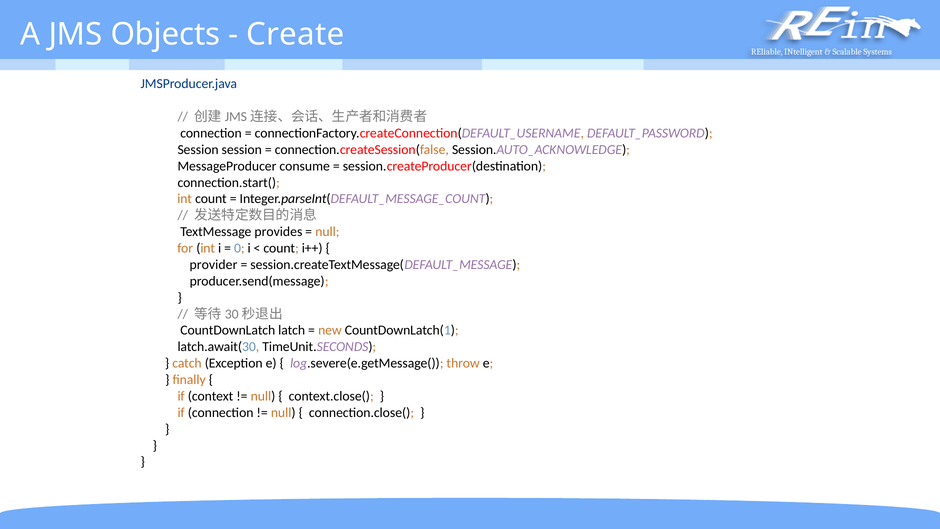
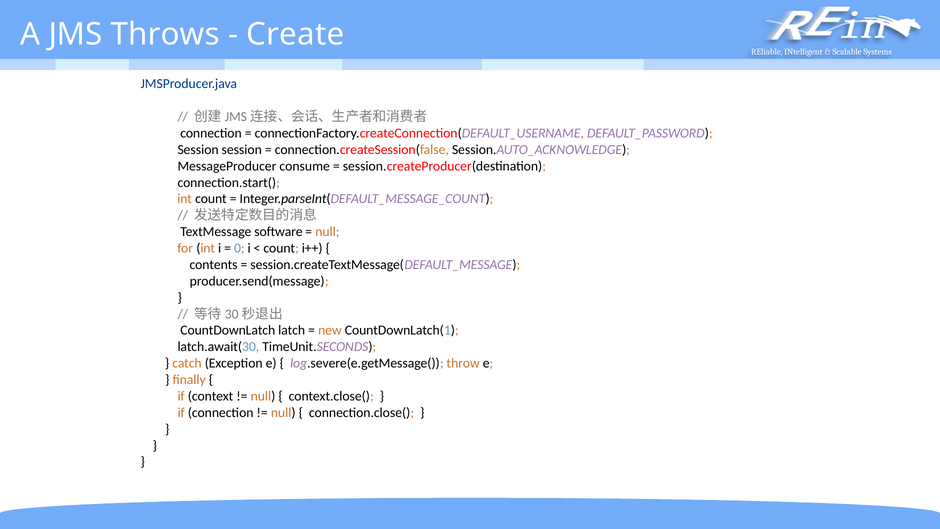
Objects: Objects -> Throws (165, 34)
provides: provides -> software (278, 232)
provider: provider -> contents (214, 265)
